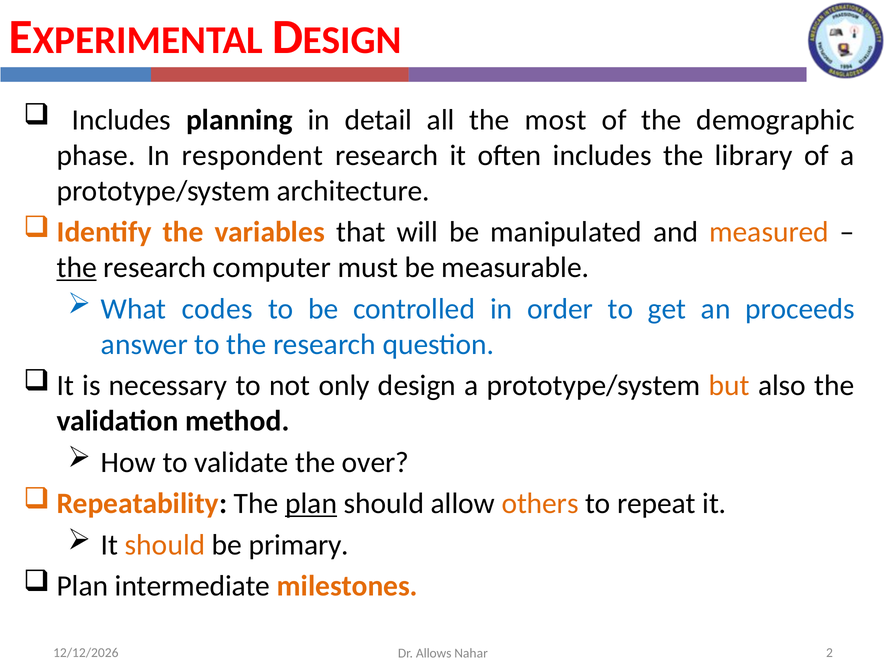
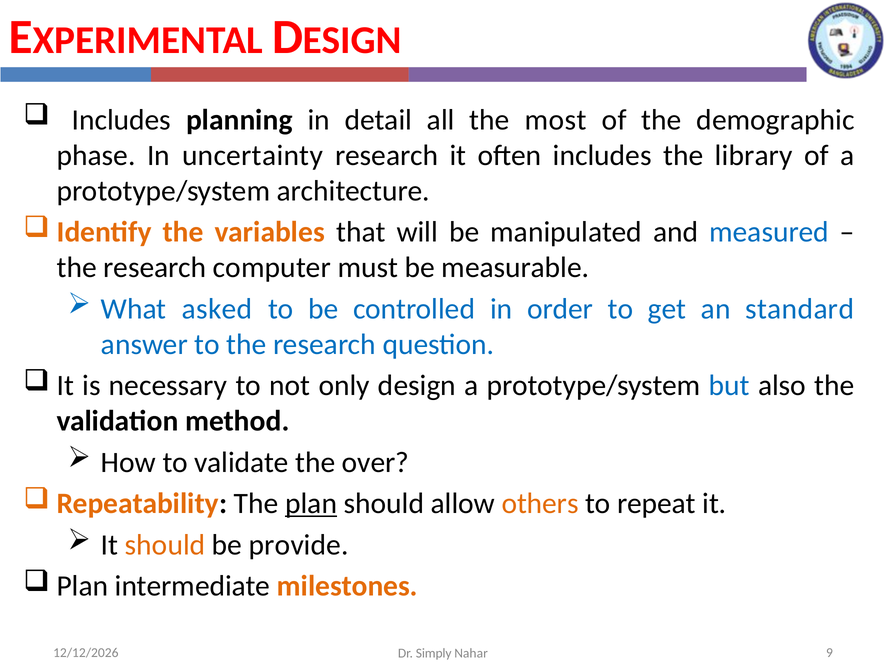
respondent: respondent -> uncertainty (252, 156)
measured colour: orange -> blue (769, 232)
the underline: present -> none (77, 268)
codes: codes -> asked (217, 309)
proceeds: proceeds -> standard (800, 309)
but colour: orange -> blue (729, 386)
primary: primary -> provide (299, 545)
Allows: Allows -> Simply (434, 654)
2: 2 -> 9 (829, 653)
